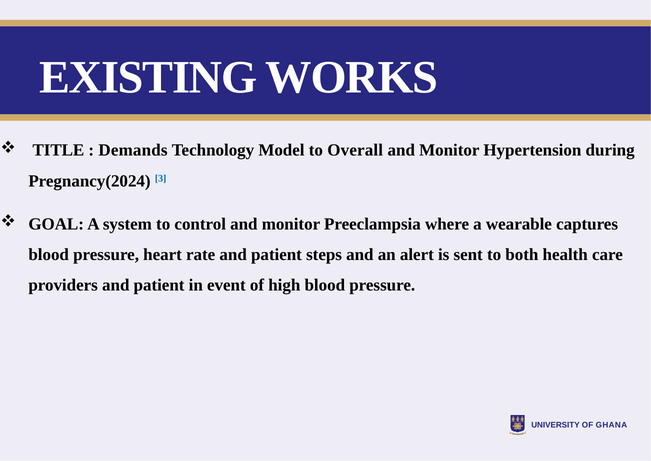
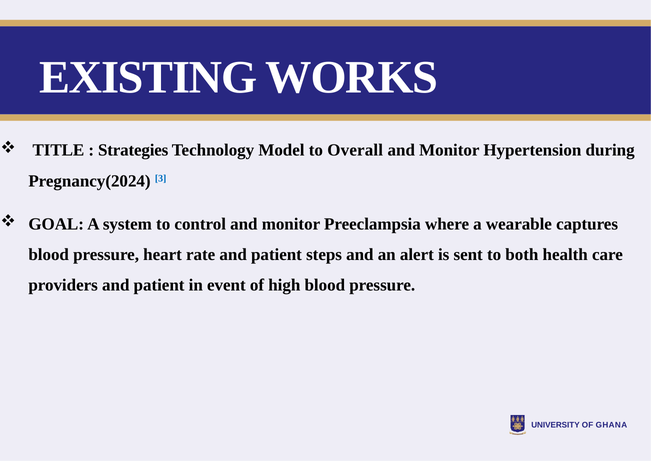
Demands: Demands -> Strategies (133, 150)
